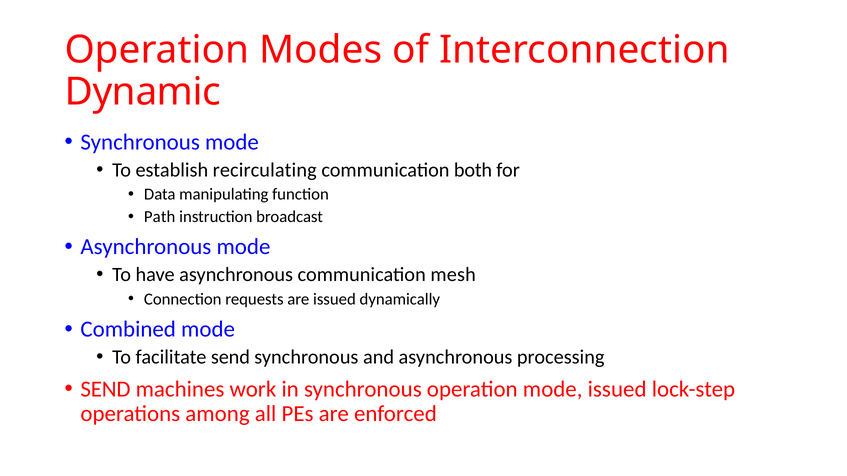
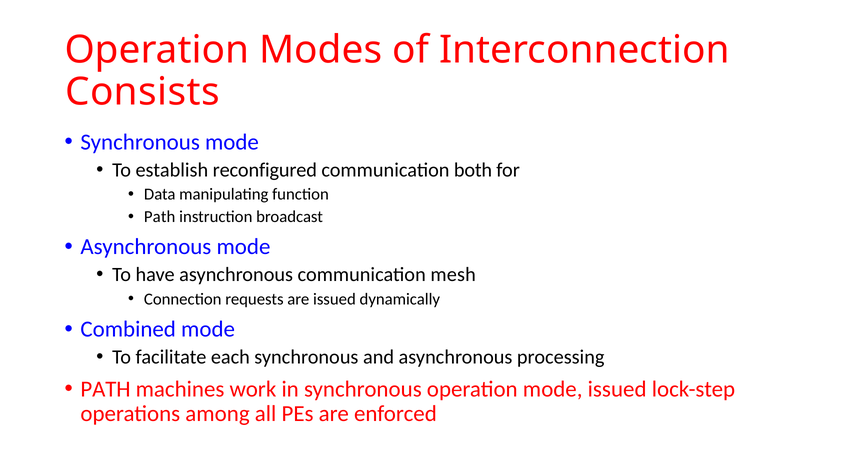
Dynamic: Dynamic -> Consists (142, 92)
recirculating: recirculating -> reconfigured (265, 170)
facilitate send: send -> each (230, 357)
SEND: SEND -> PATH (106, 389)
